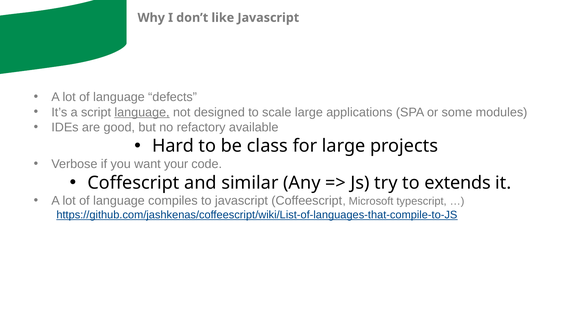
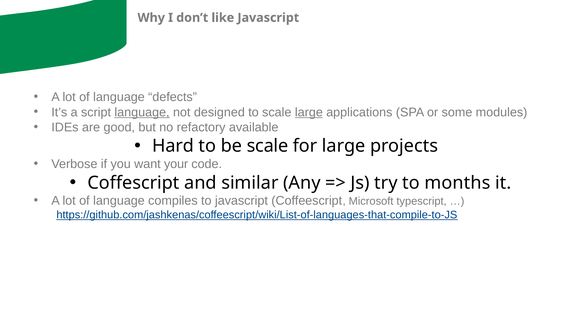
large underline: none -> present (309, 112)
be class: class -> scale (268, 146)
extends: extends -> months (457, 183)
